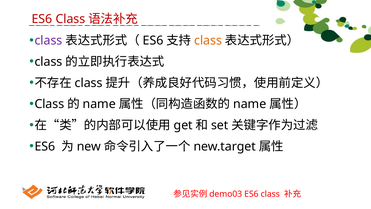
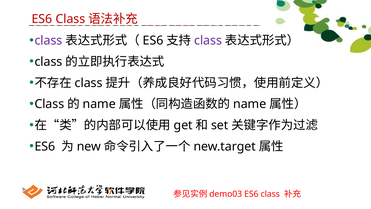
class colour: orange -> purple (208, 41)
